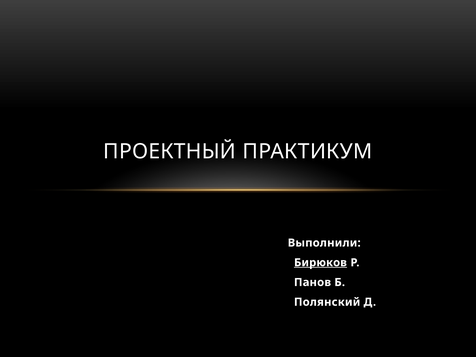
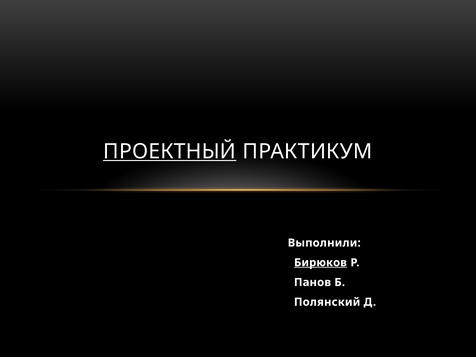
ПРОЕКТНЫЙ underline: none -> present (170, 151)
